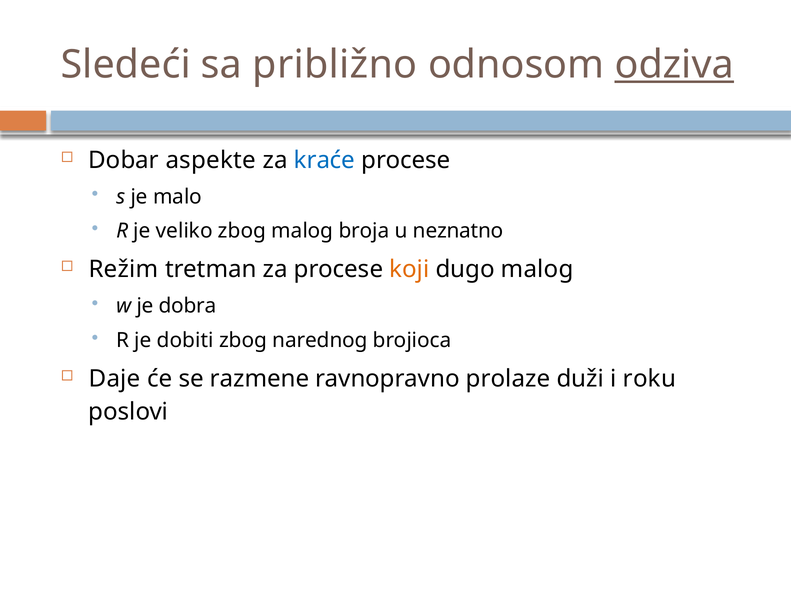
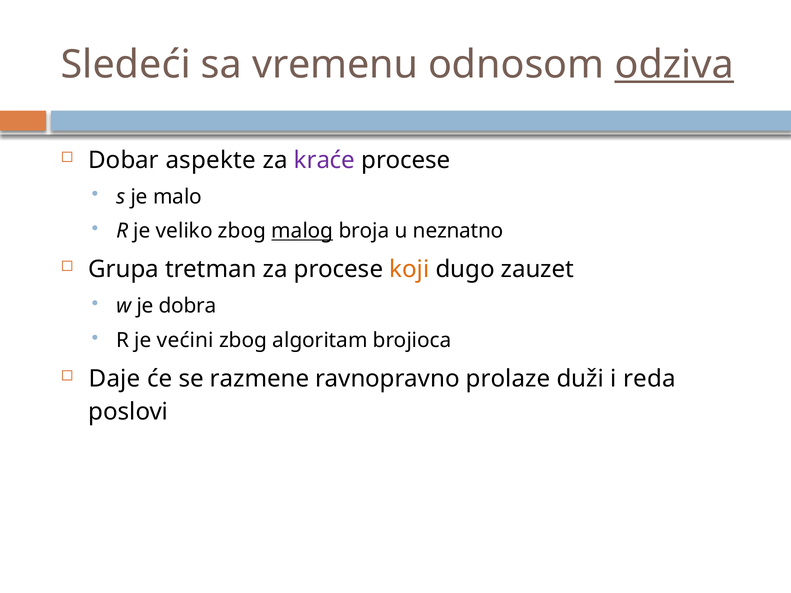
približno: približno -> vremenu (335, 65)
kraće colour: blue -> purple (325, 160)
malog underline: none -> present (302, 231)
Režim: Režim -> Grupa (124, 270)
dugo malog: malog -> zauzet (537, 270)
dobiti: dobiti -> većini (185, 341)
narednog: narednog -> algoritam (320, 341)
roku: roku -> reda (649, 379)
